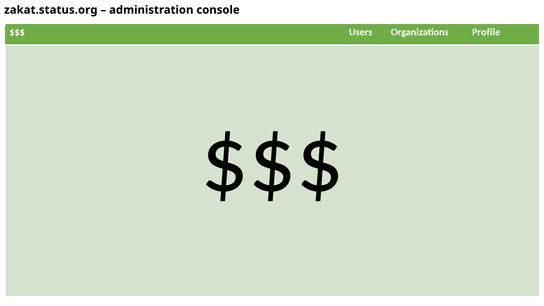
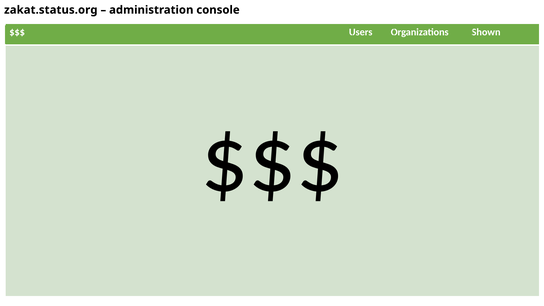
Profile: Profile -> Shown (486, 32)
